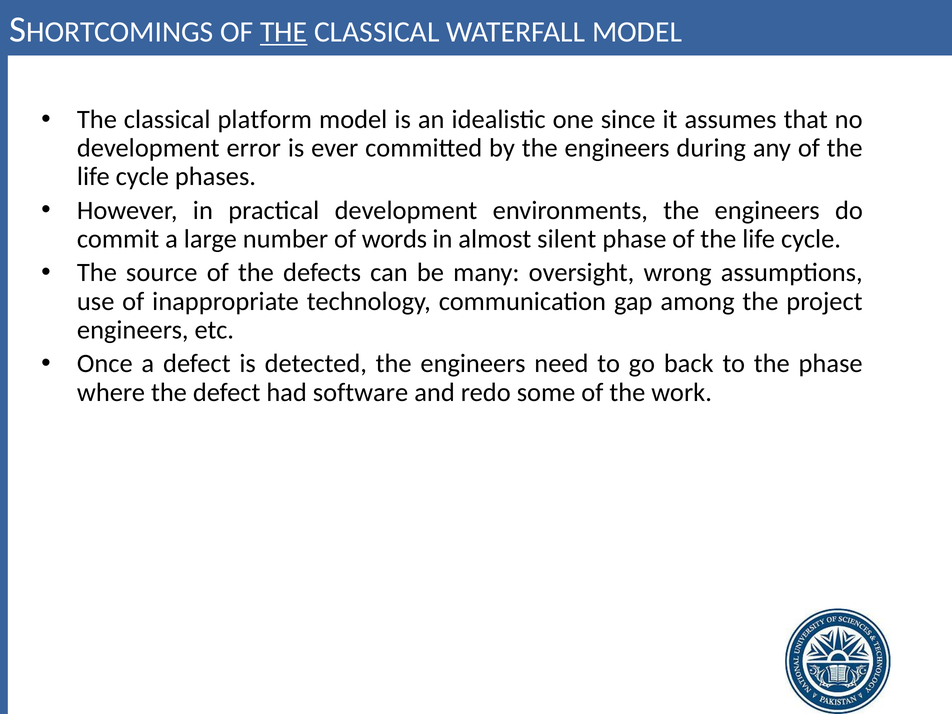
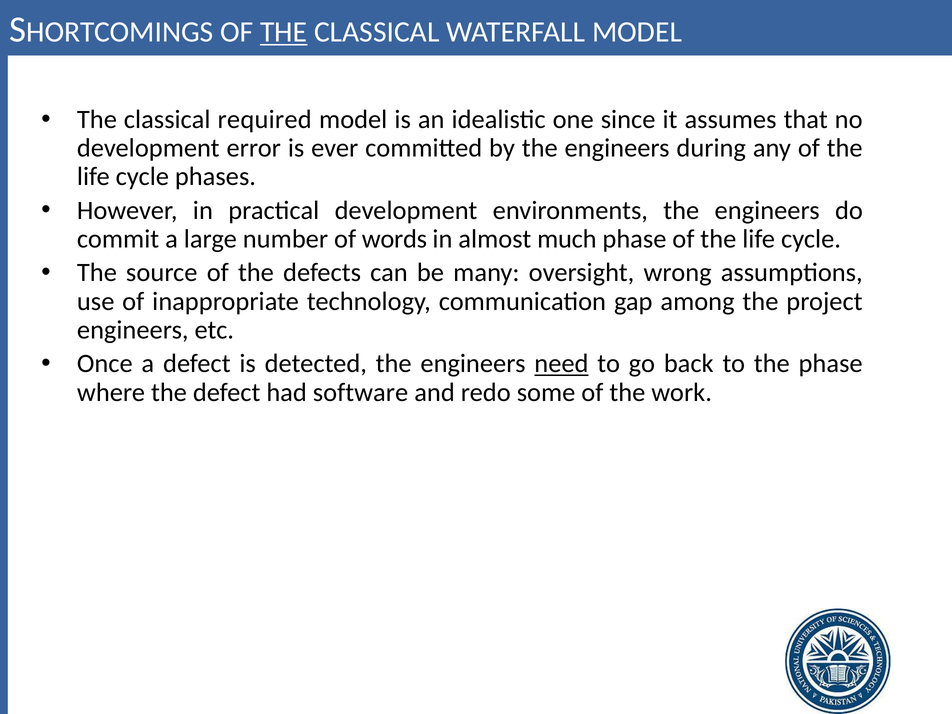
platform: platform -> required (265, 119)
silent: silent -> much (567, 239)
need underline: none -> present (561, 364)
